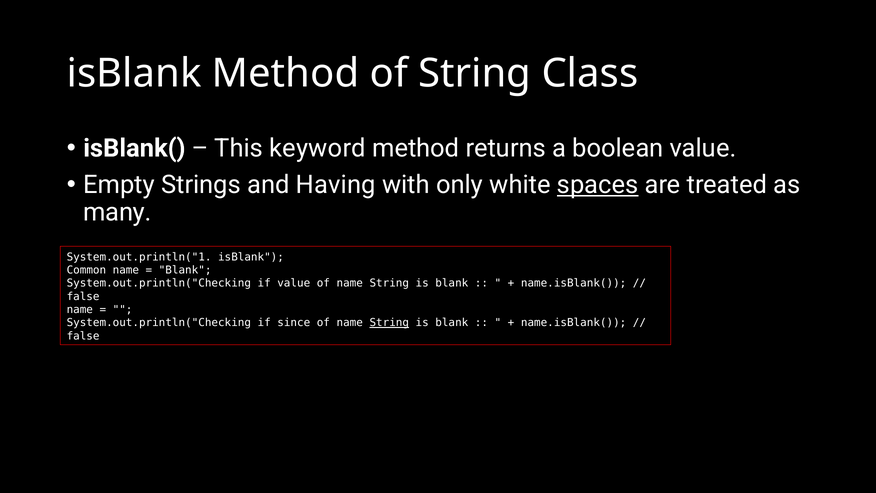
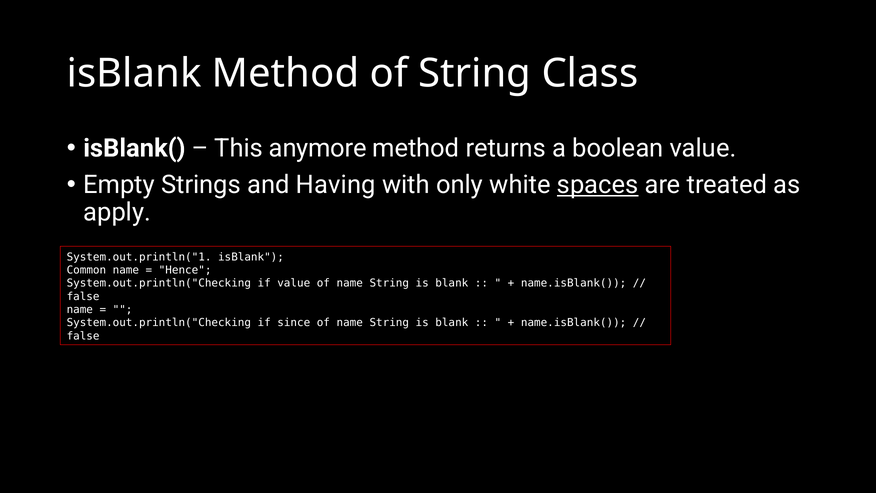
keyword: keyword -> anymore (318, 148)
many: many -> apply (117, 212)
Blank: Blank -> Hence (185, 270)
String underline: present -> none (389, 323)
